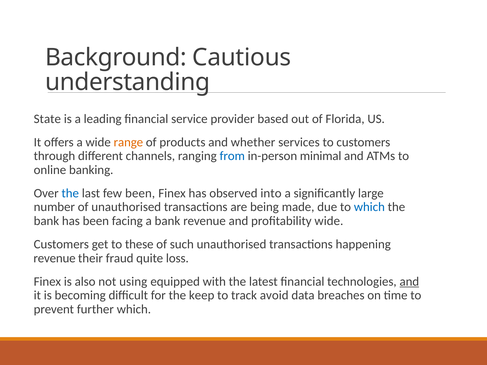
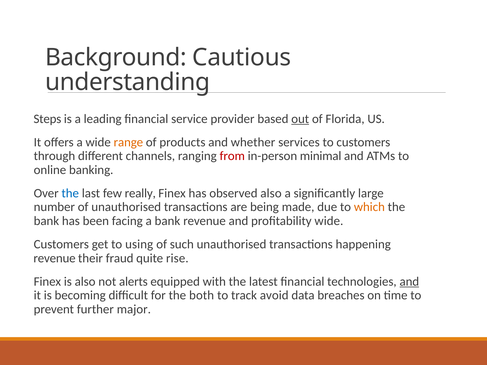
State: State -> Steps (47, 119)
out underline: none -> present (300, 119)
from colour: blue -> red (232, 156)
few been: been -> really (140, 193)
observed into: into -> also (271, 193)
which colour: blue -> orange (369, 207)
these: these -> using (139, 244)
loss: loss -> rise (177, 258)
using: using -> alerts (133, 282)
keep: keep -> both (202, 296)
further which: which -> major (134, 309)
